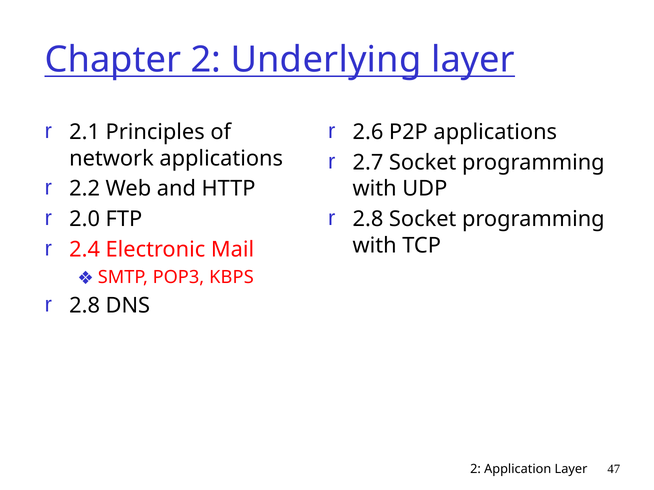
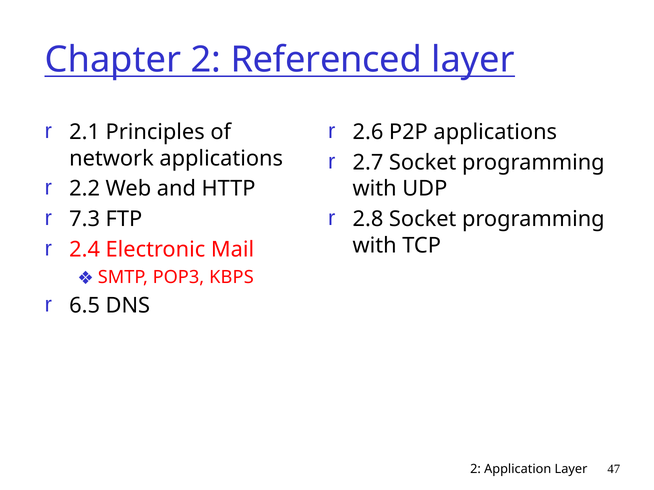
Underlying: Underlying -> Referenced (326, 60)
2.0: 2.0 -> 7.3 (85, 220)
2.8: 2.8 -> 6.5 (85, 306)
